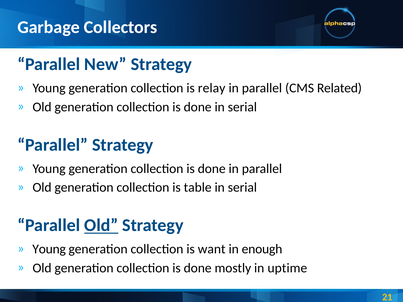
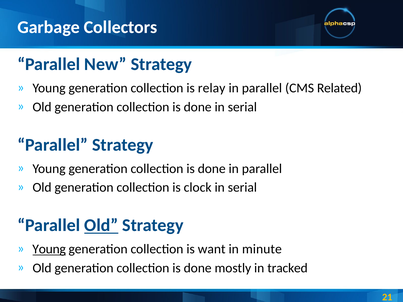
table: table -> clock (198, 188)
Young underline: none -> present (49, 249)
enough: enough -> minute (262, 249)
uptime: uptime -> tracked (288, 268)
